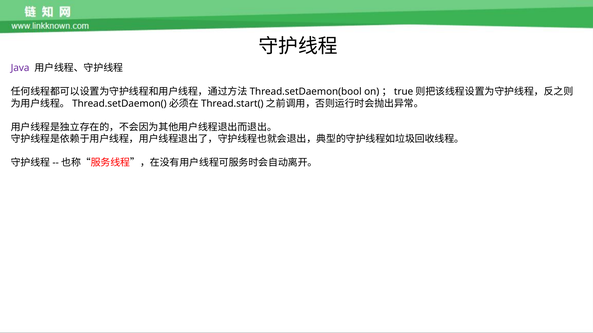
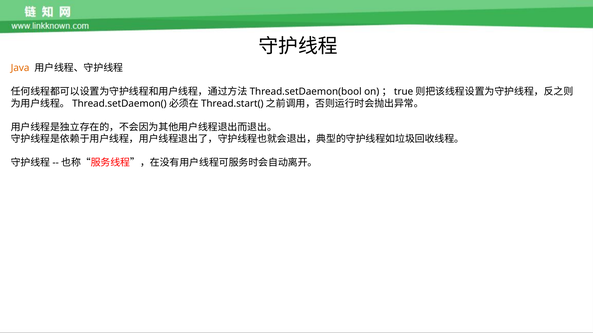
Java colour: purple -> orange (20, 68)
